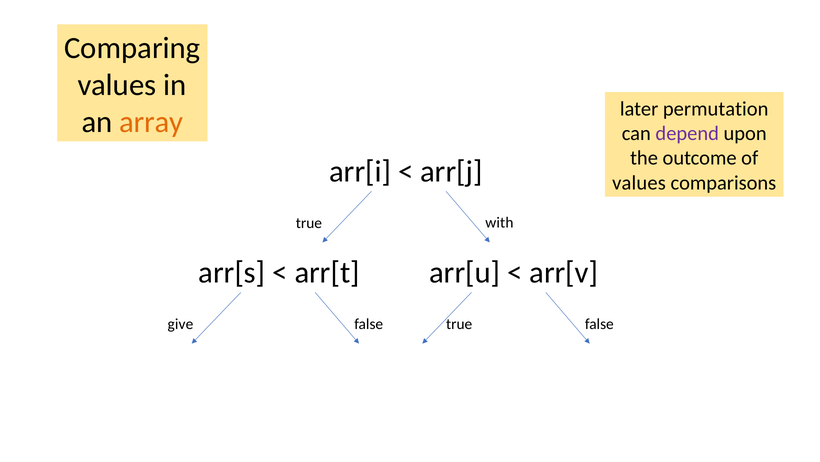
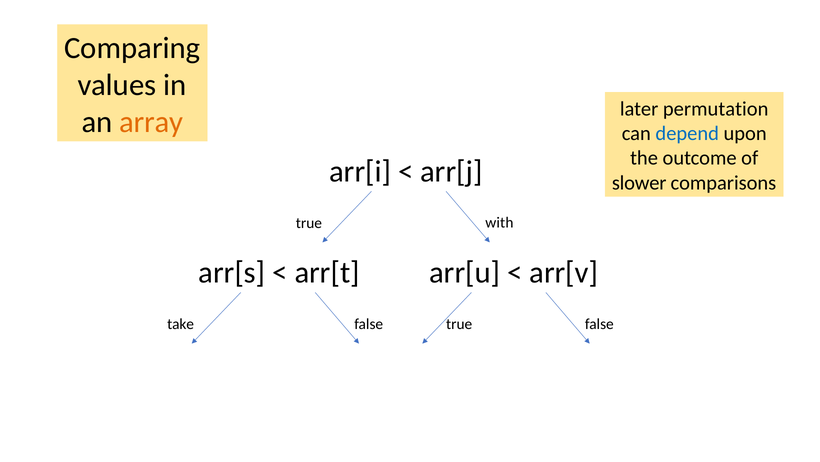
depend colour: purple -> blue (687, 133)
values: values -> slower (639, 182)
give: give -> take (181, 324)
